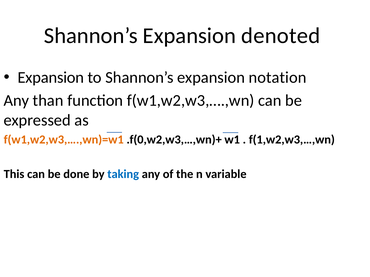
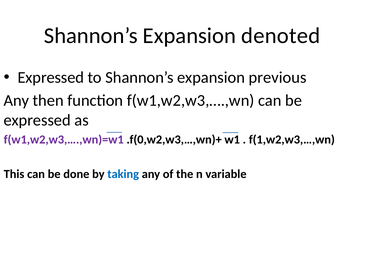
Expansion: Expansion -> Expressed (51, 78)
notation: notation -> previous (278, 78)
than: than -> then (48, 101)
f(w1,w2,w3,….,wn)=w1 colour: orange -> purple (64, 140)
